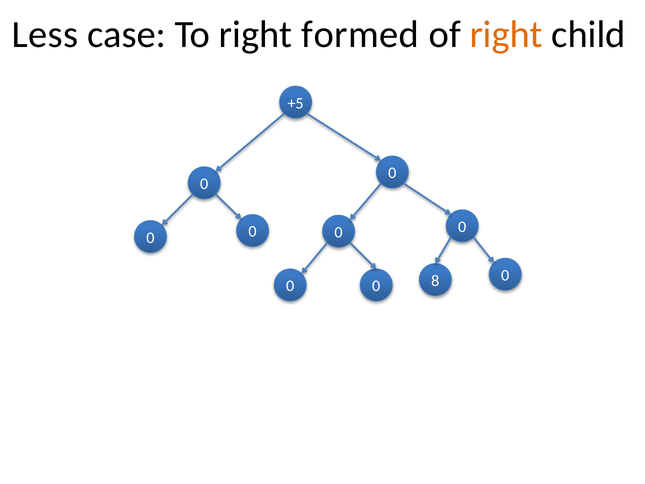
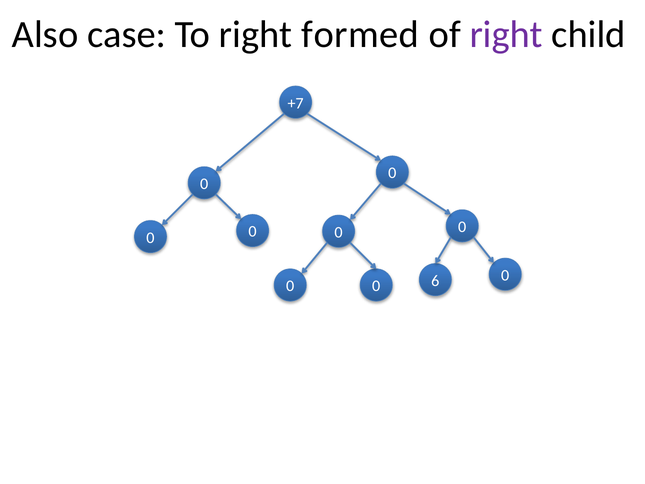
Less: Less -> Also (45, 34)
right colour: orange -> purple (506, 34)
+5: +5 -> +7 (296, 103)
8: 8 -> 6 (435, 281)
